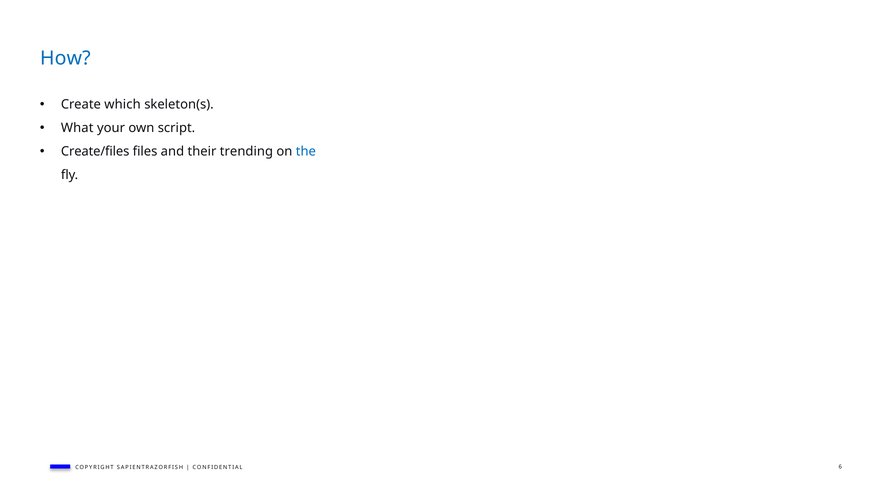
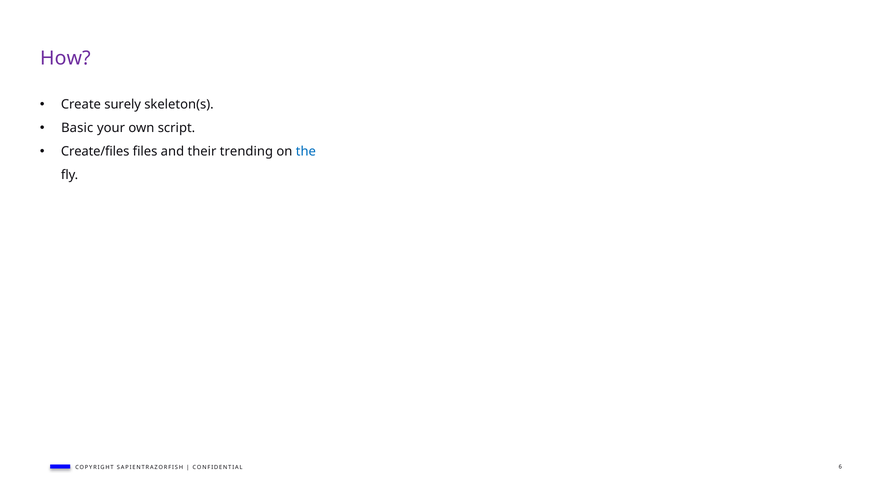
How colour: blue -> purple (65, 58)
which: which -> surely (123, 105)
What: What -> Basic (77, 128)
